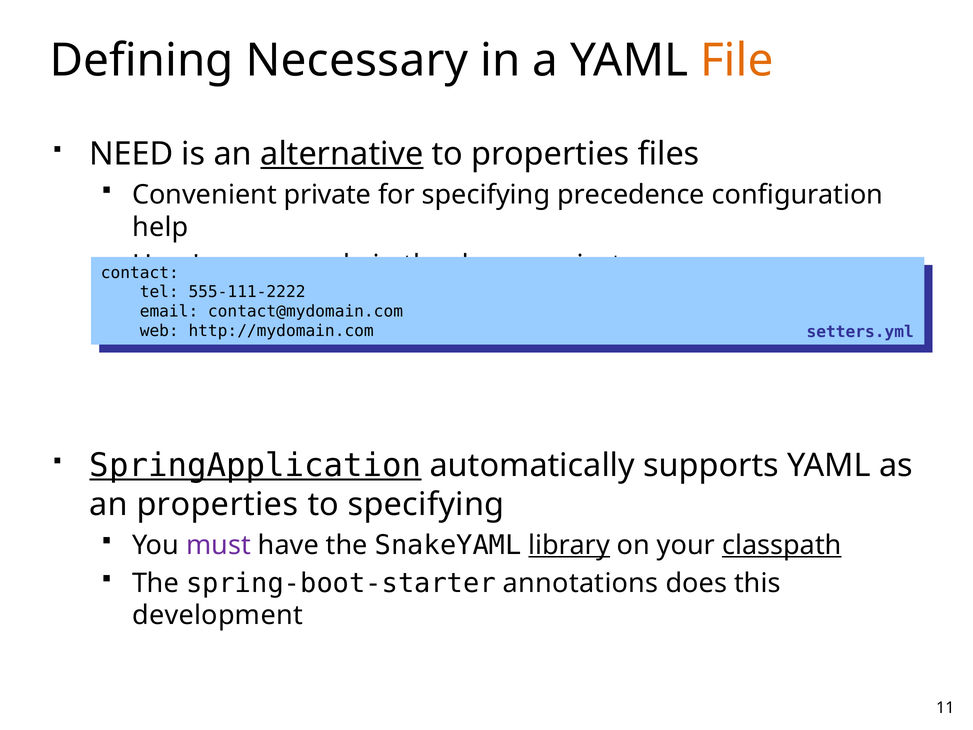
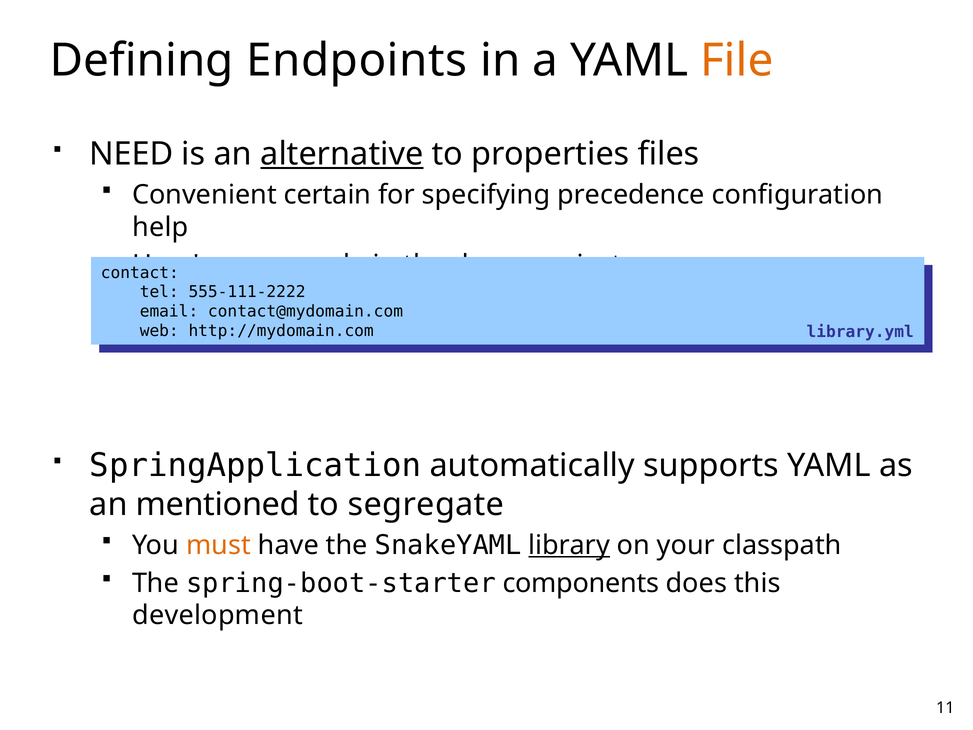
Necessary: Necessary -> Endpoints (357, 61)
private: private -> certain (327, 195)
setters.yml: setters.yml -> library.yml (860, 332)
SpringApplication underline: present -> none (255, 465)
an properties: properties -> mentioned (218, 504)
to specifying: specifying -> segregate (426, 504)
must colour: purple -> orange (218, 545)
classpath underline: present -> none (782, 545)
annotations: annotations -> components (581, 583)
